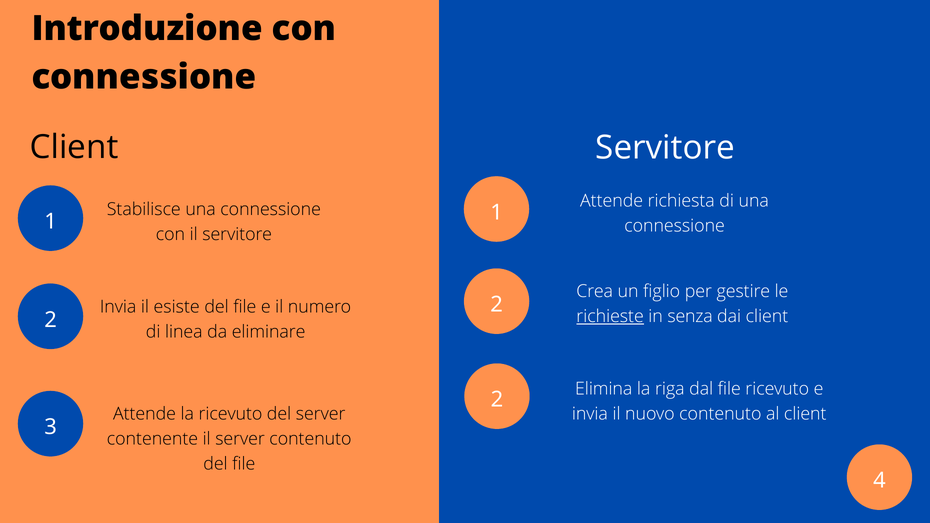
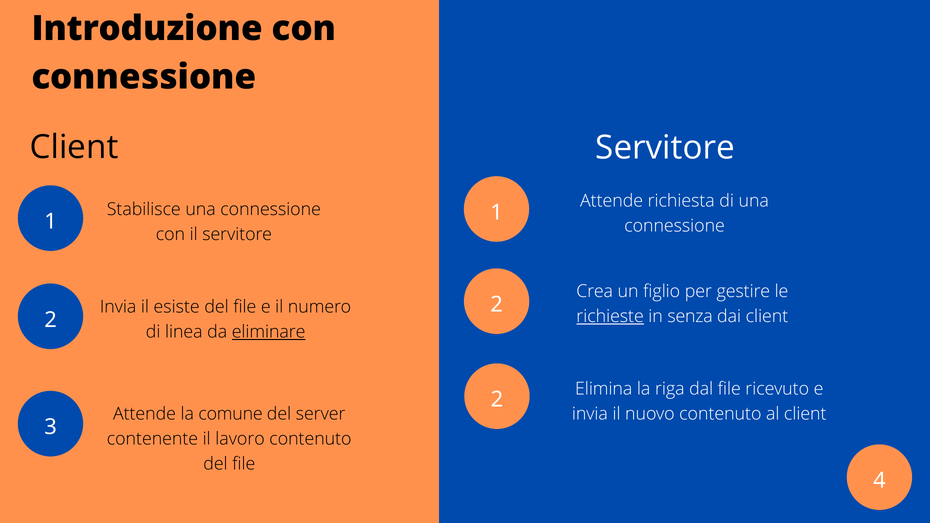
eliminare underline: none -> present (269, 332)
la ricevuto: ricevuto -> comune (231, 414)
il server: server -> lavoro (240, 439)
